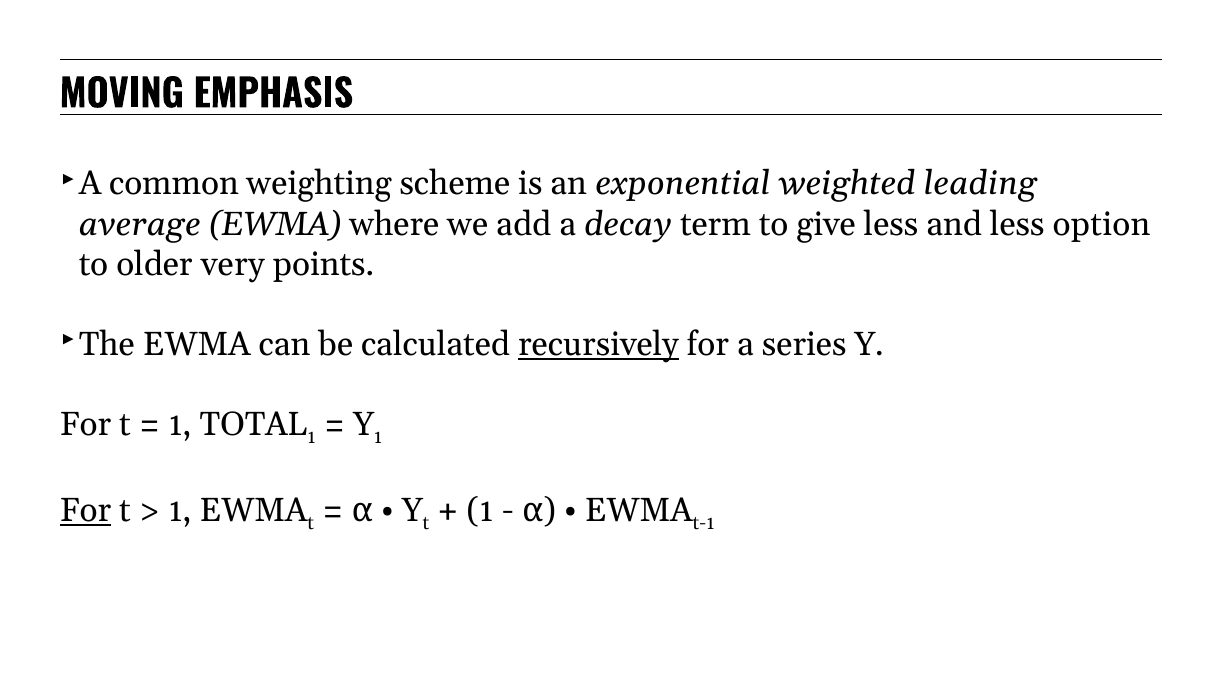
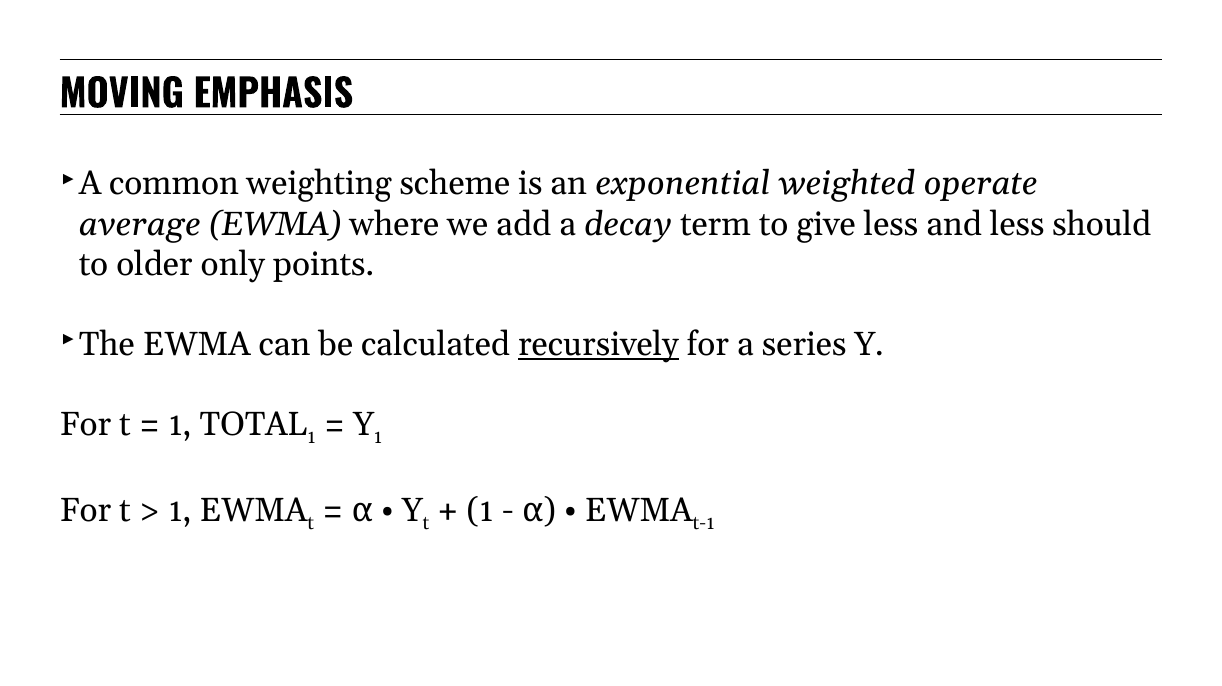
leading: leading -> operate (981, 184)
option: option -> should (1102, 224)
very: very -> only (233, 264)
For underline: present -> none (85, 510)
